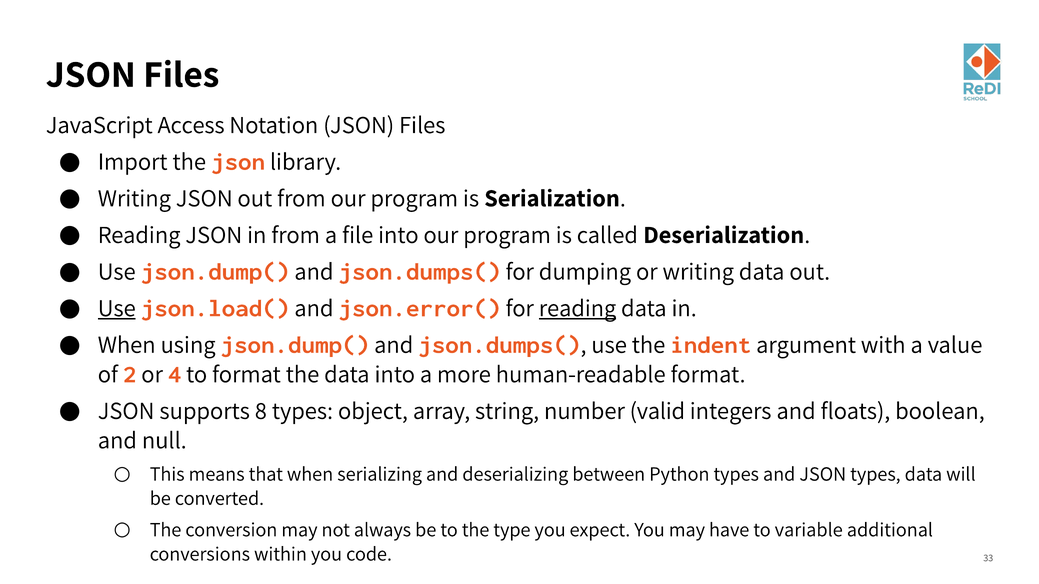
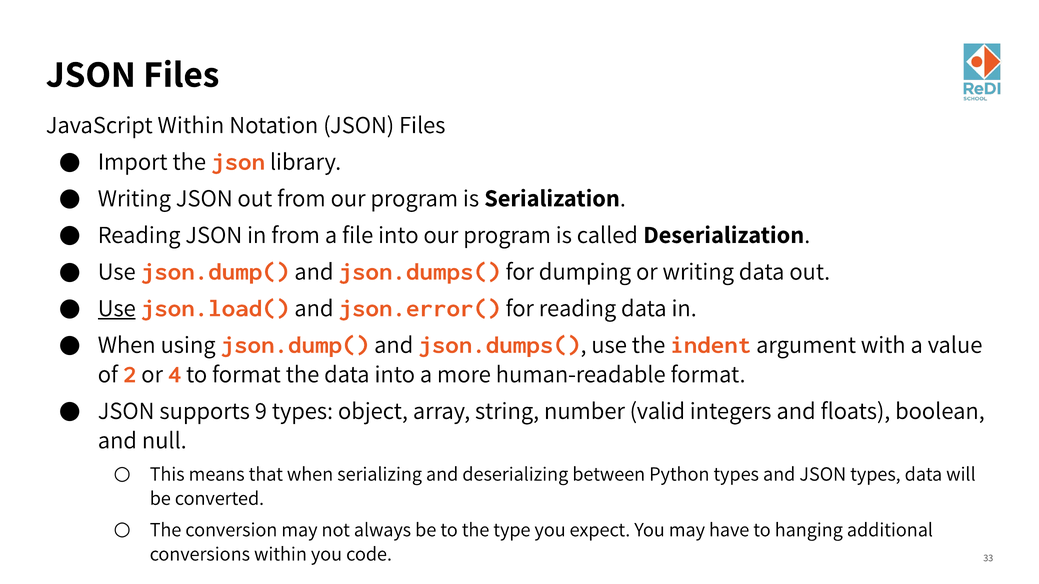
JavaScript Access: Access -> Within (191, 125)
reading underline: present -> none (578, 308)
8: 8 -> 9 (261, 411)
variable: variable -> hanging (809, 530)
